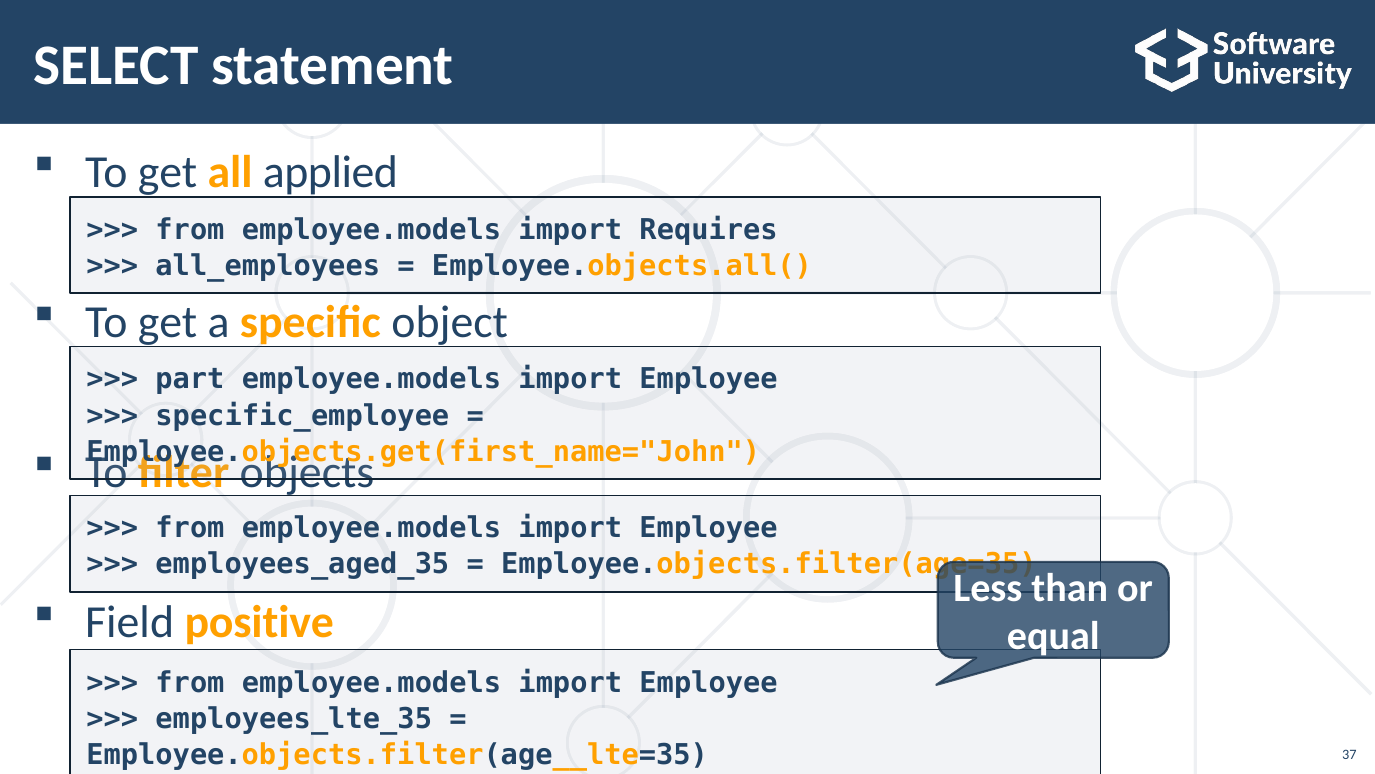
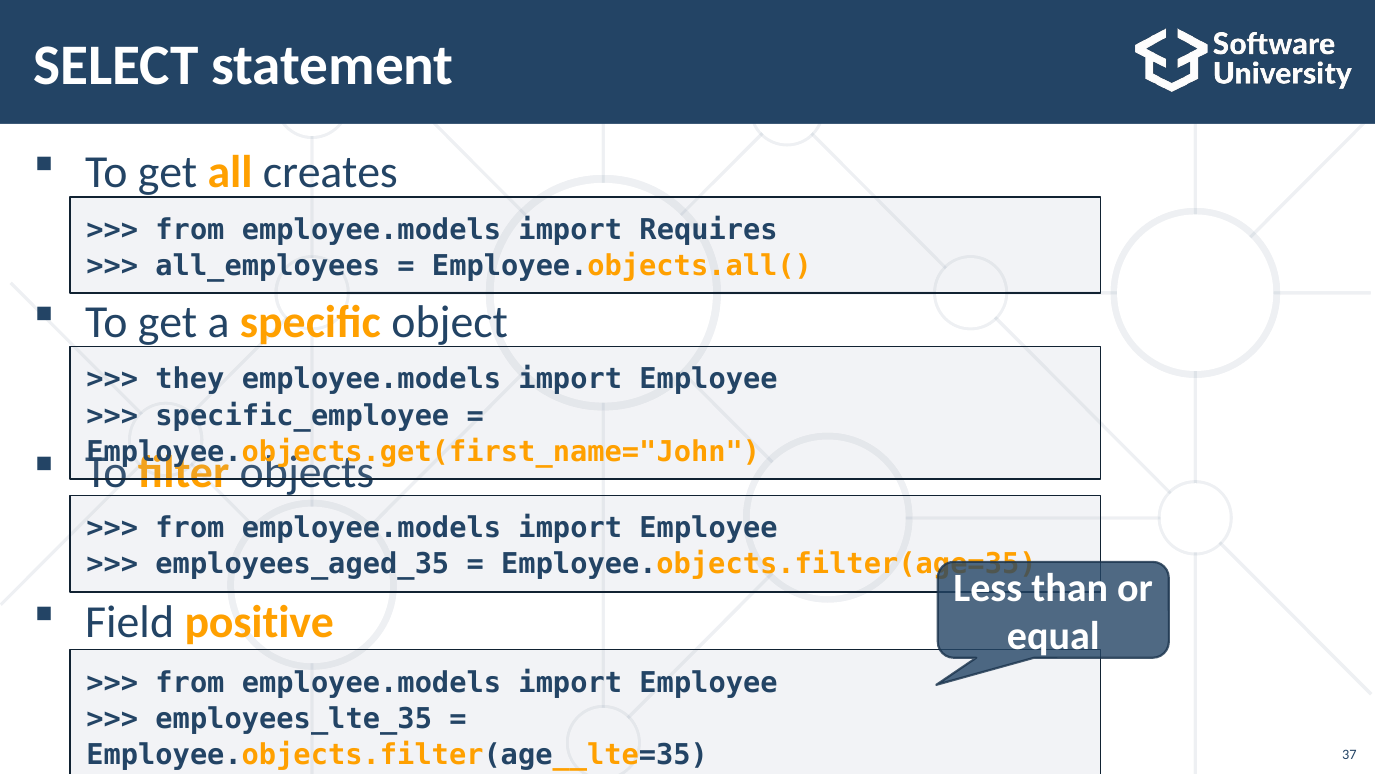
applied: applied -> creates (330, 172)
part: part -> they (190, 379)
